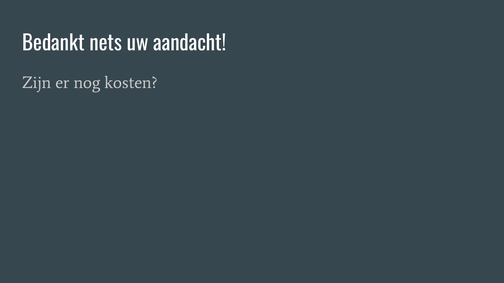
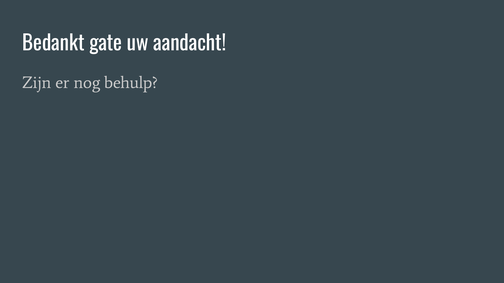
nets: nets -> gate (106, 44)
kosten: kosten -> behulp (131, 83)
